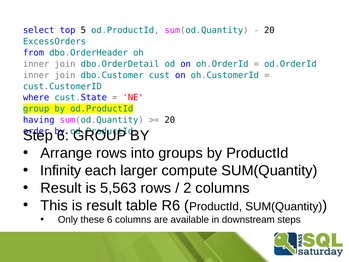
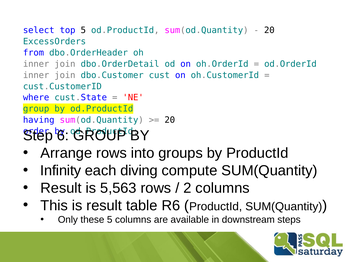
larger: larger -> diving (139, 170)
these 6: 6 -> 5 (110, 219)
